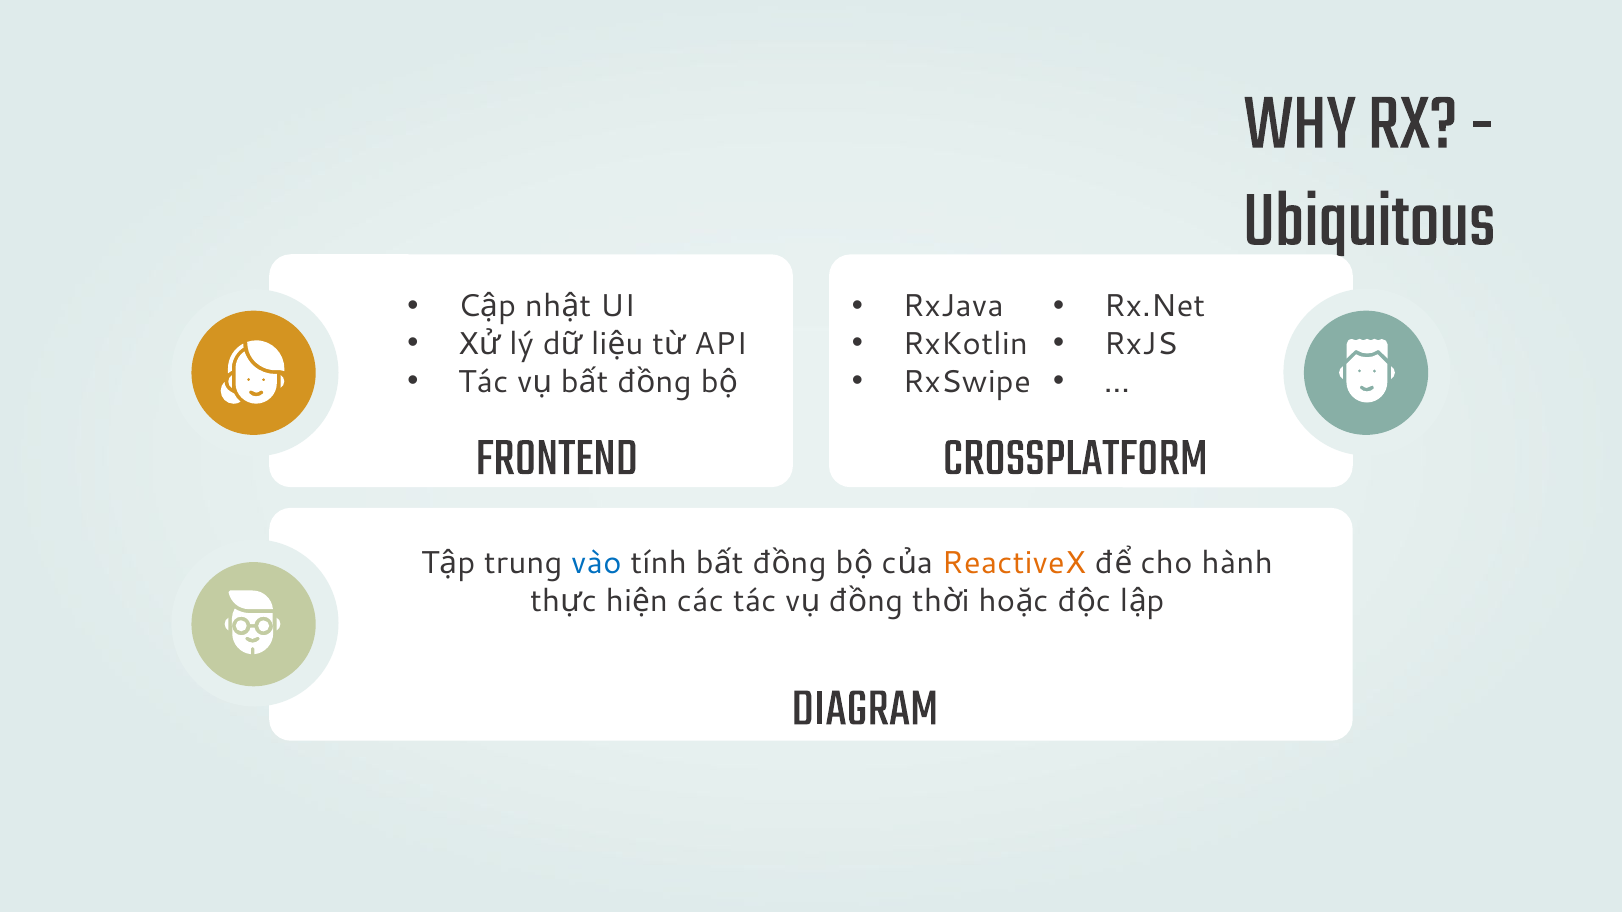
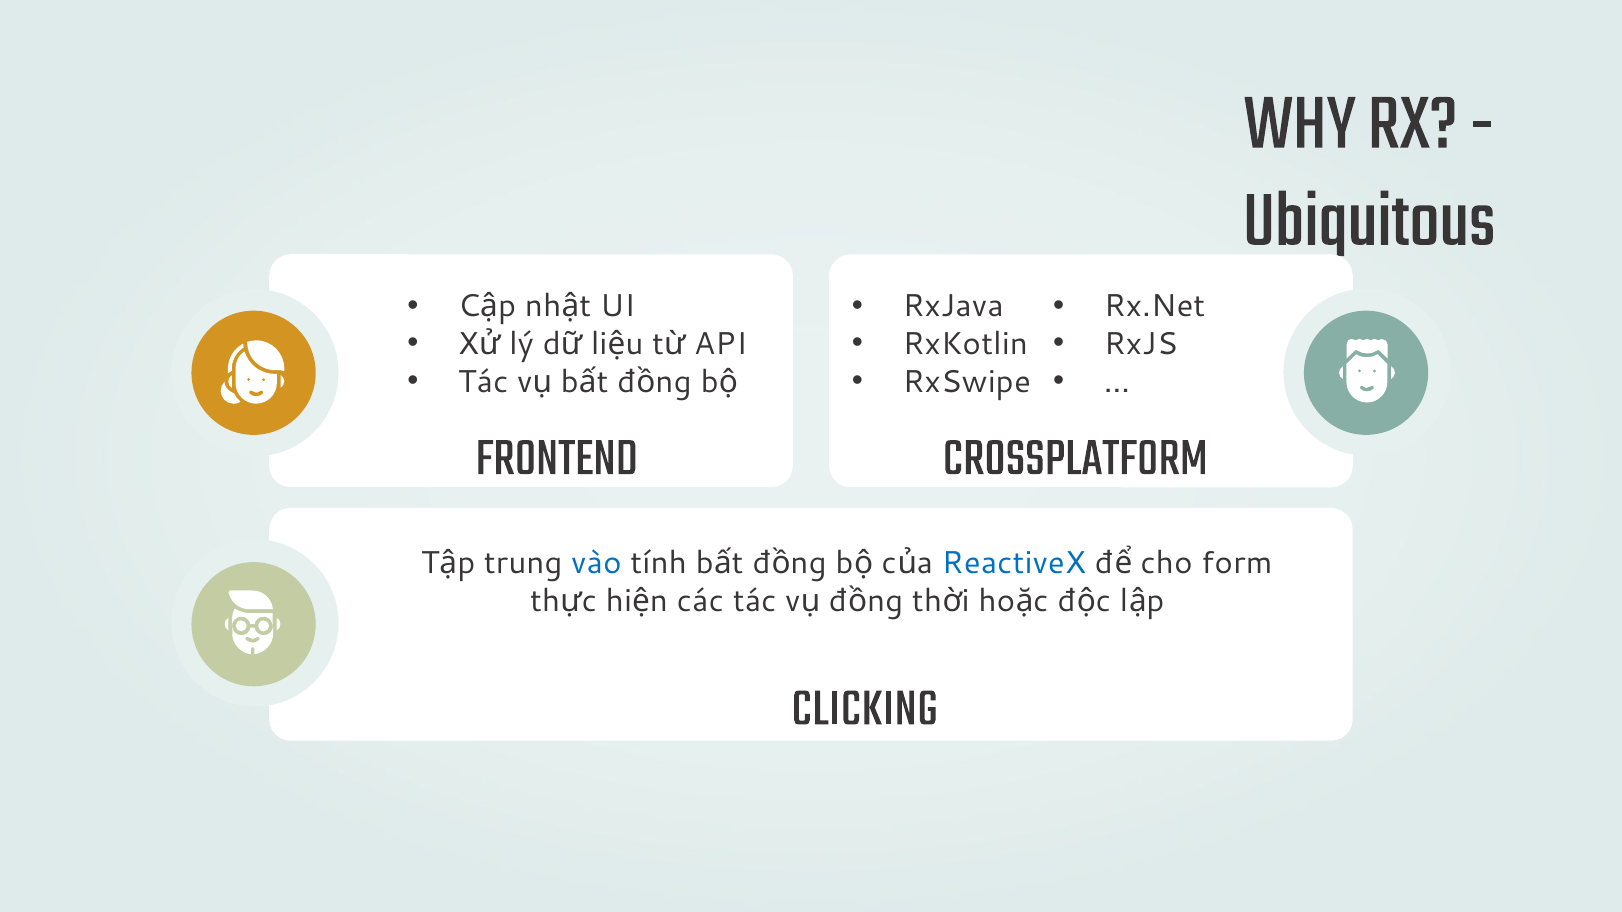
ReactiveX colour: orange -> blue (1014, 564)
hành: hành -> form (1237, 564)
DIAGRAM: DIAGRAM -> CLICKING (865, 707)
